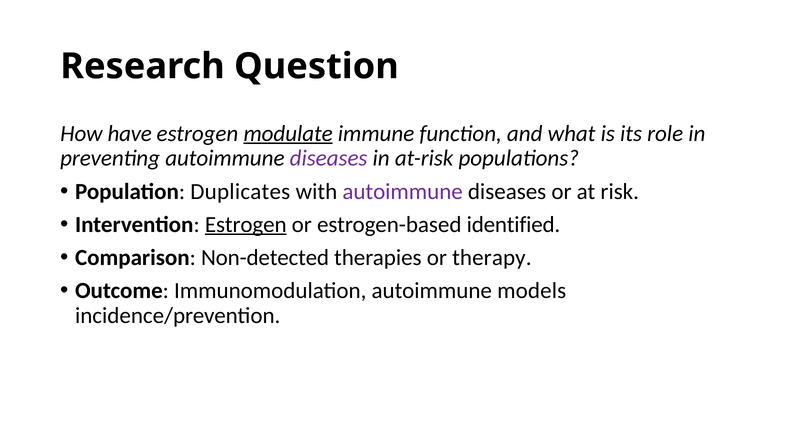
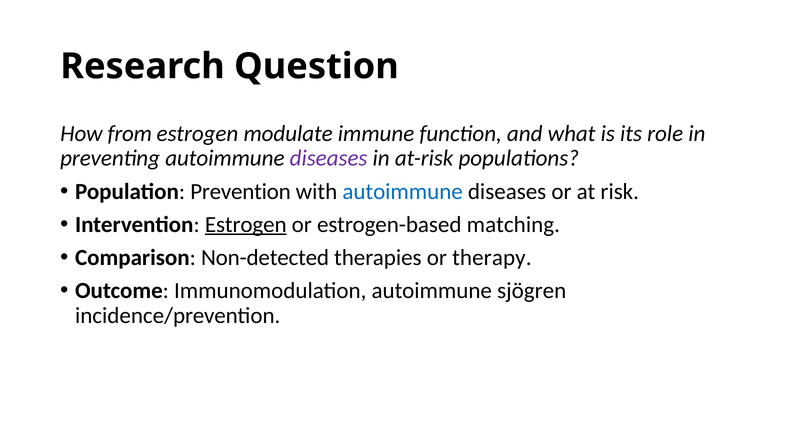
have: have -> from (130, 134)
modulate underline: present -> none (288, 134)
Duplicates: Duplicates -> Prevention (241, 192)
autoimmune colour: purple -> blue (403, 192)
identified: identified -> matching (513, 225)
models: models -> sjögren (532, 291)
